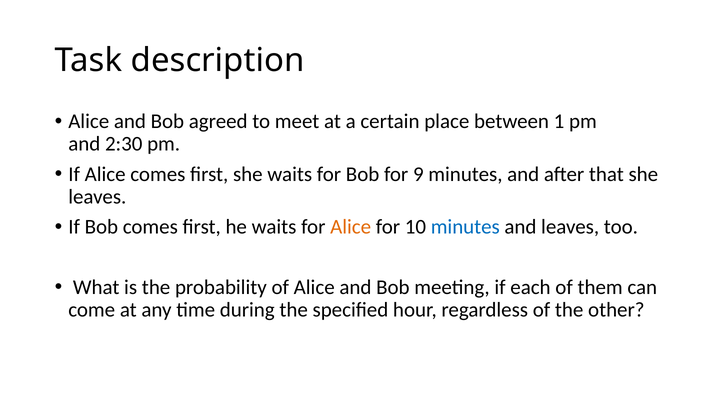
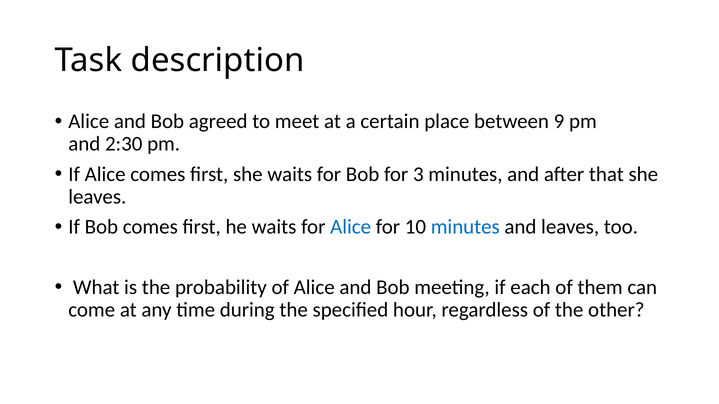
1: 1 -> 9 (559, 122)
9: 9 -> 3 (418, 174)
Alice colour: orange -> blue (351, 227)
